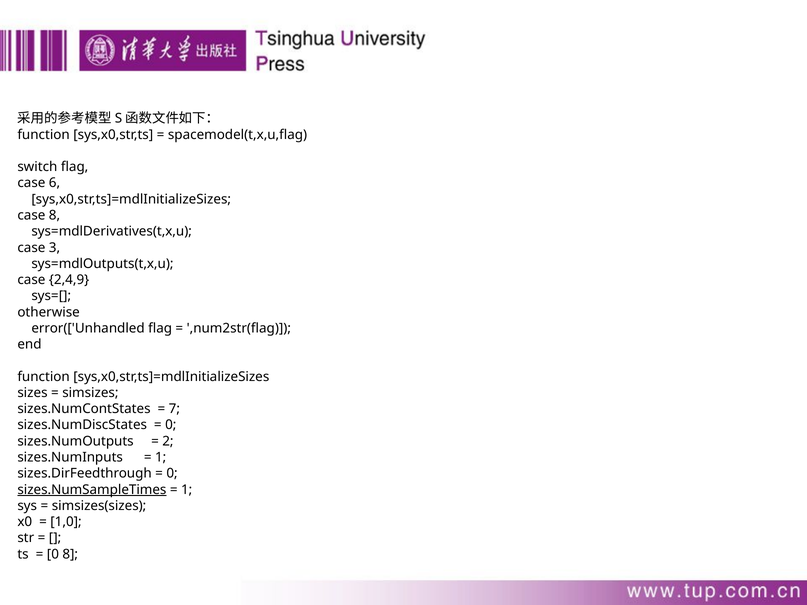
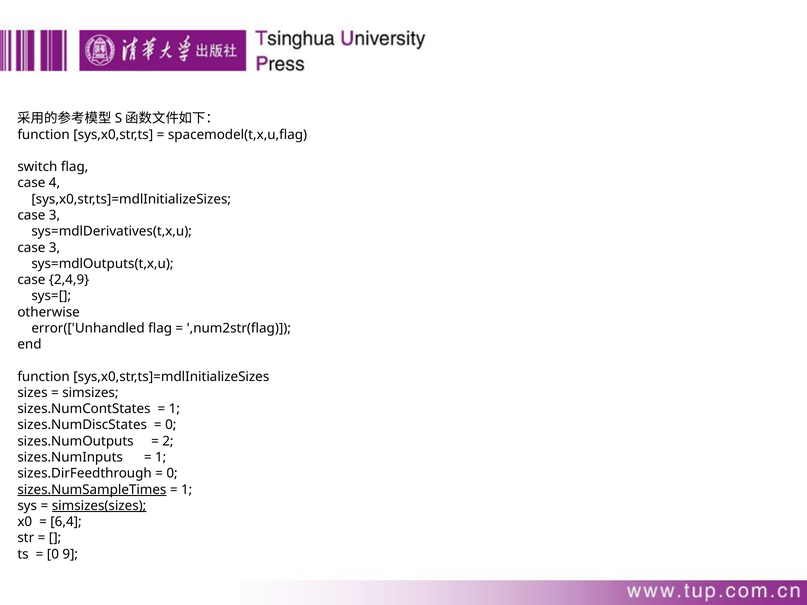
6: 6 -> 4 (55, 183)
8: 8 -> 3 (55, 215)
7: 7 -> 1 (174, 409)
simsizes(sizes underline: none -> present (99, 506)
1,0: 1,0 -> 6,4 (66, 522)
0 8: 8 -> 9 (70, 554)
